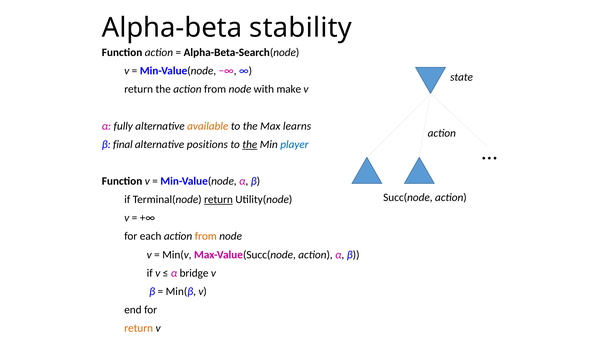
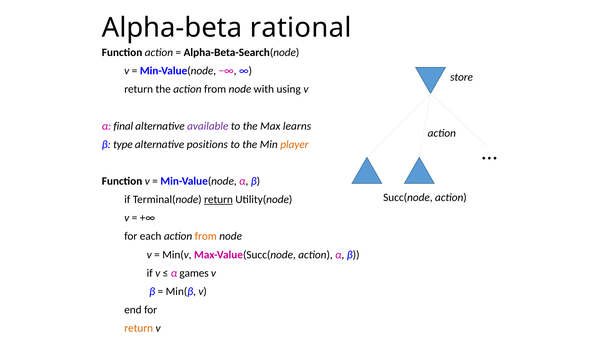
stability: stability -> rational (301, 28)
state: state -> store (462, 77)
make: make -> using (289, 89)
fully: fully -> final (123, 126)
available colour: orange -> purple (208, 126)
final: final -> type (123, 144)
the underline: present -> none (250, 144)
player colour: blue -> orange (294, 144)
bridge: bridge -> games (194, 273)
